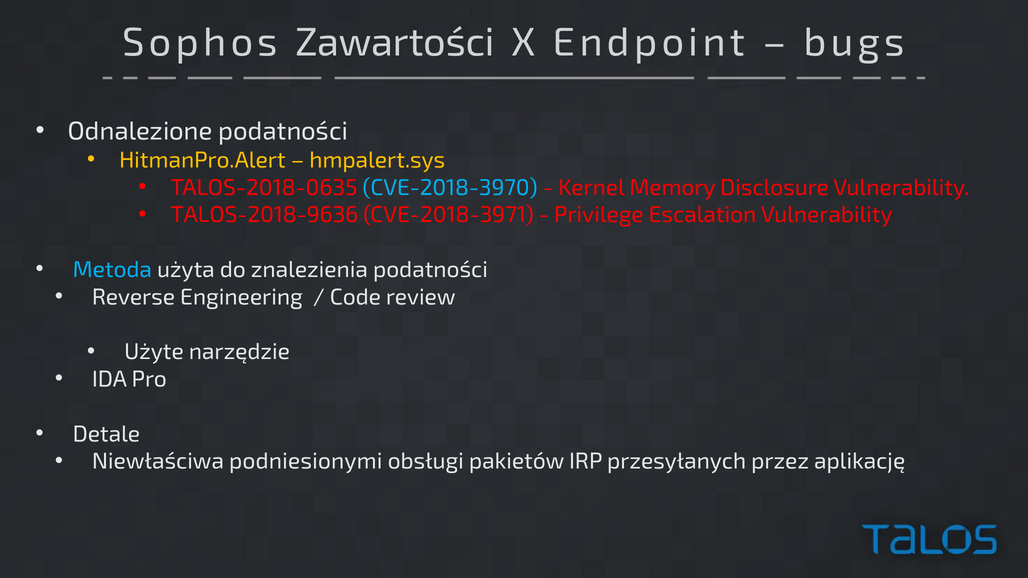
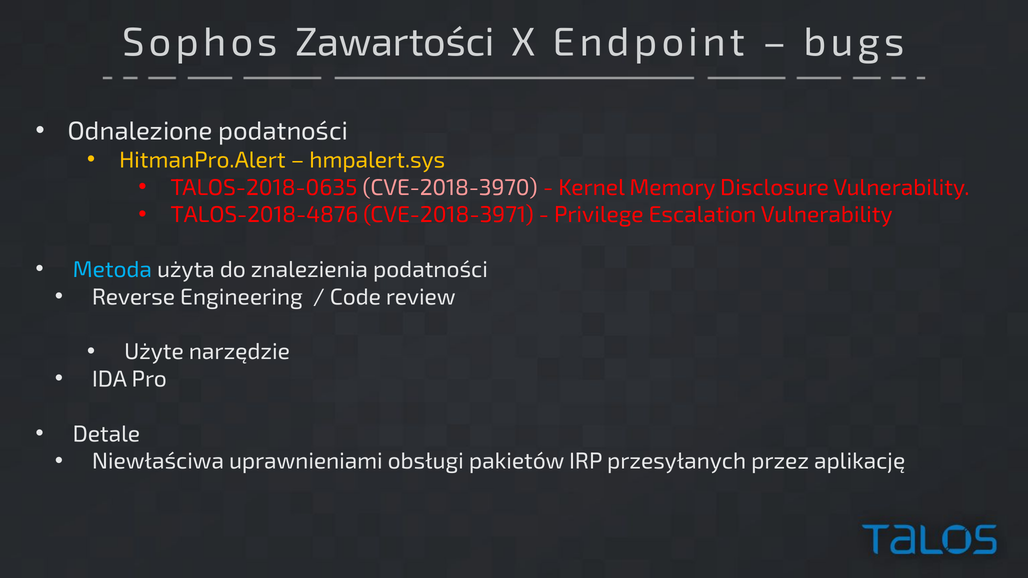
CVE-2018-3970 colour: light blue -> pink (450, 188)
TALOS-2018-9636: TALOS-2018-9636 -> TALOS-2018-4876 (264, 215)
podniesionymi: podniesionymi -> uprawnieniami (306, 462)
